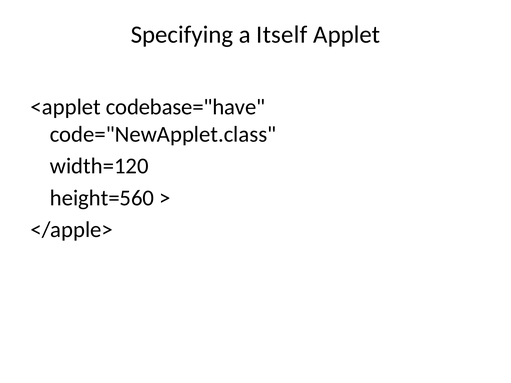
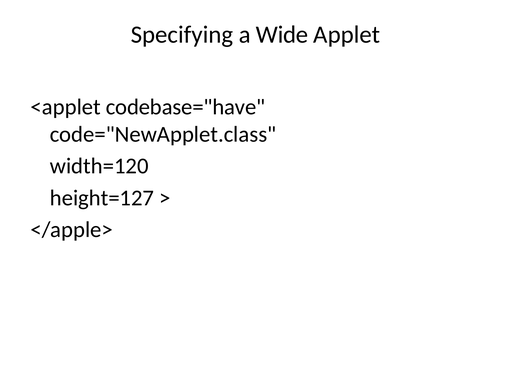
Itself: Itself -> Wide (282, 35)
height=560: height=560 -> height=127 (102, 198)
